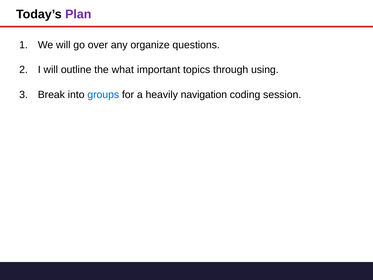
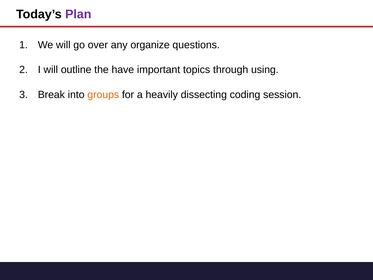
what: what -> have (123, 70)
groups colour: blue -> orange (103, 95)
navigation: navigation -> dissecting (204, 95)
